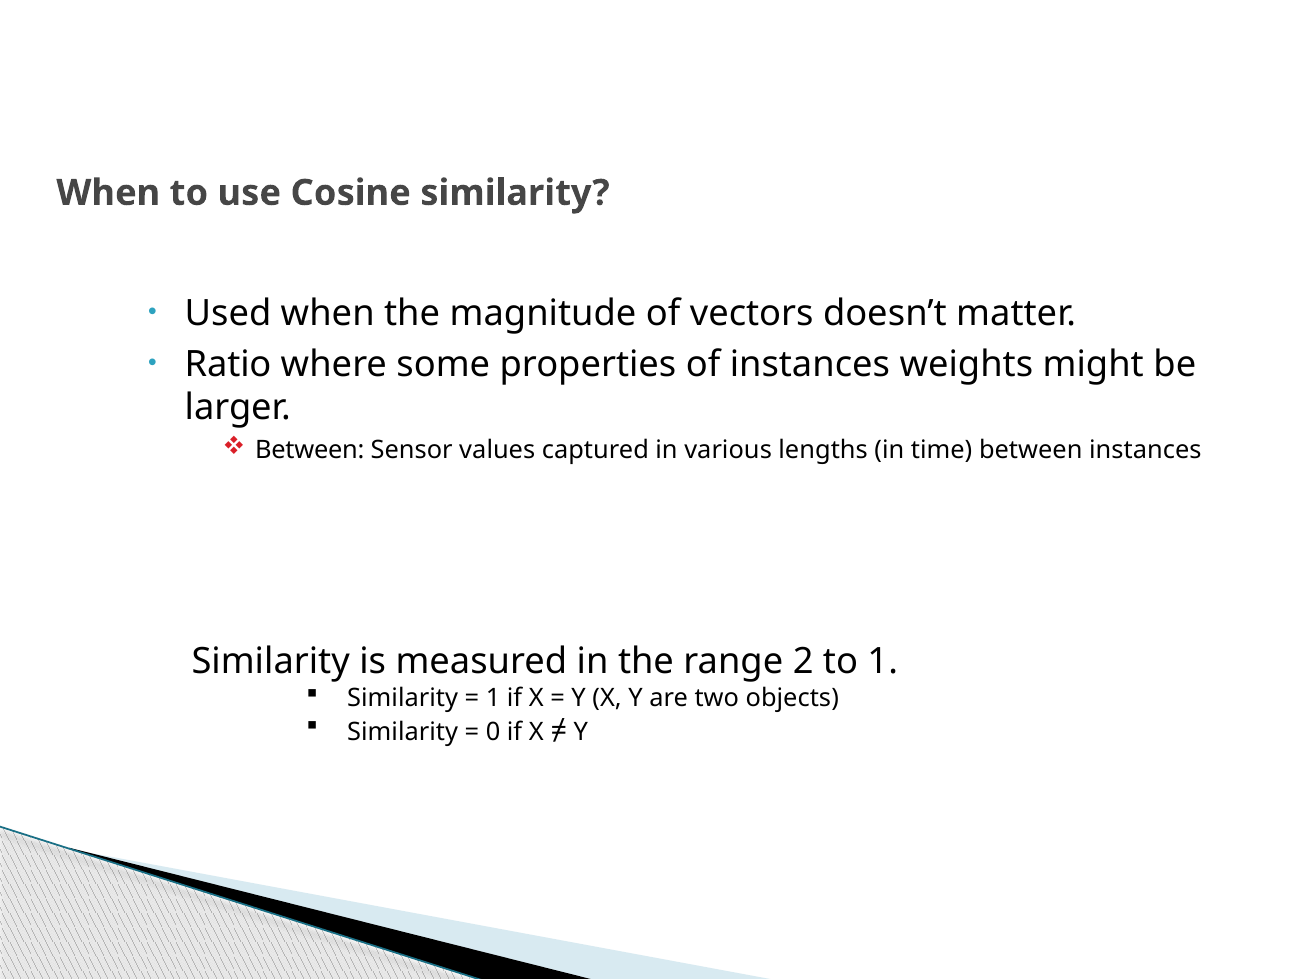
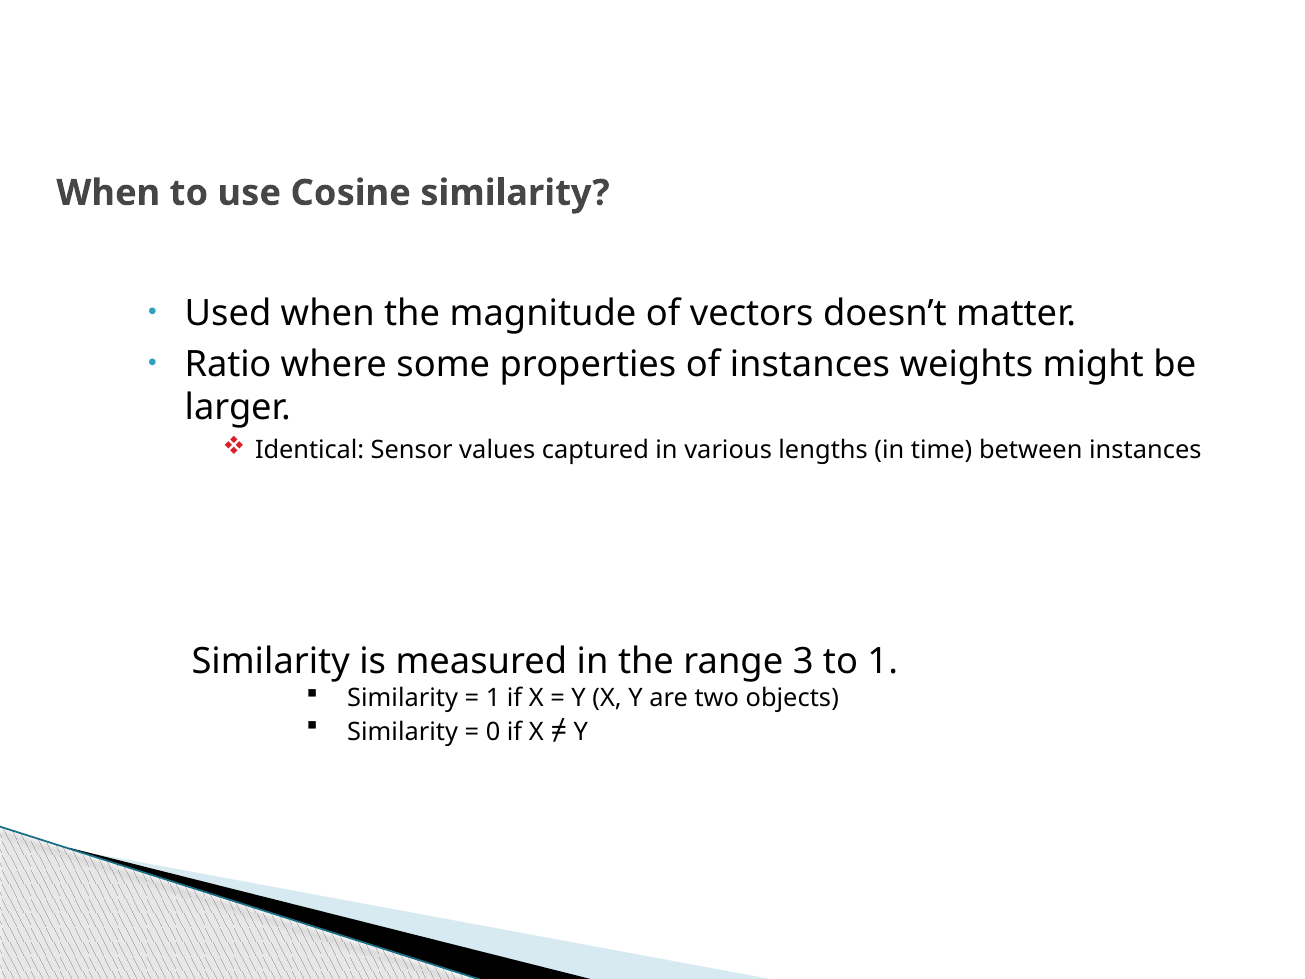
Between: Between -> Identical (310, 450)
2: 2 -> 3 (803, 661)
